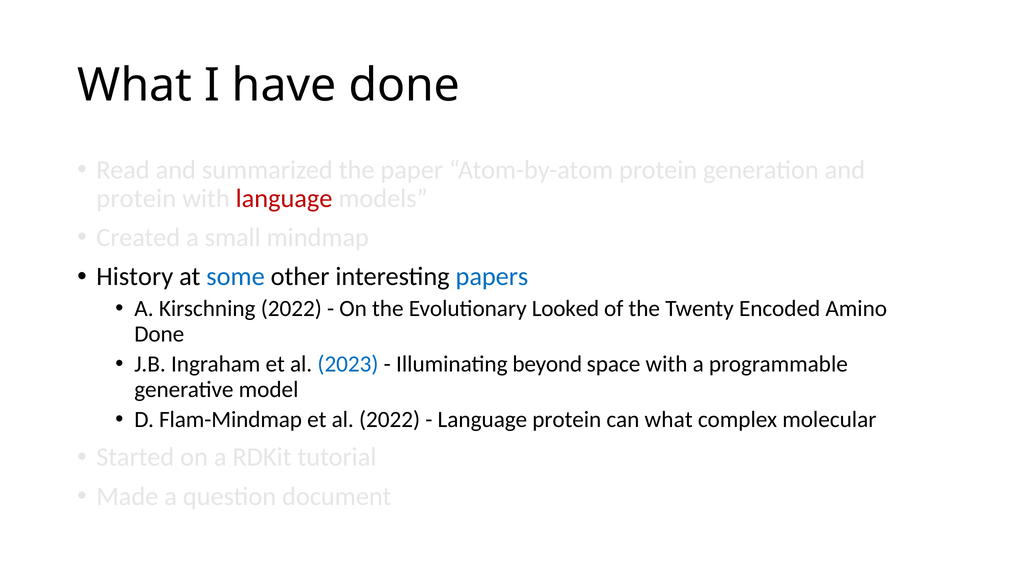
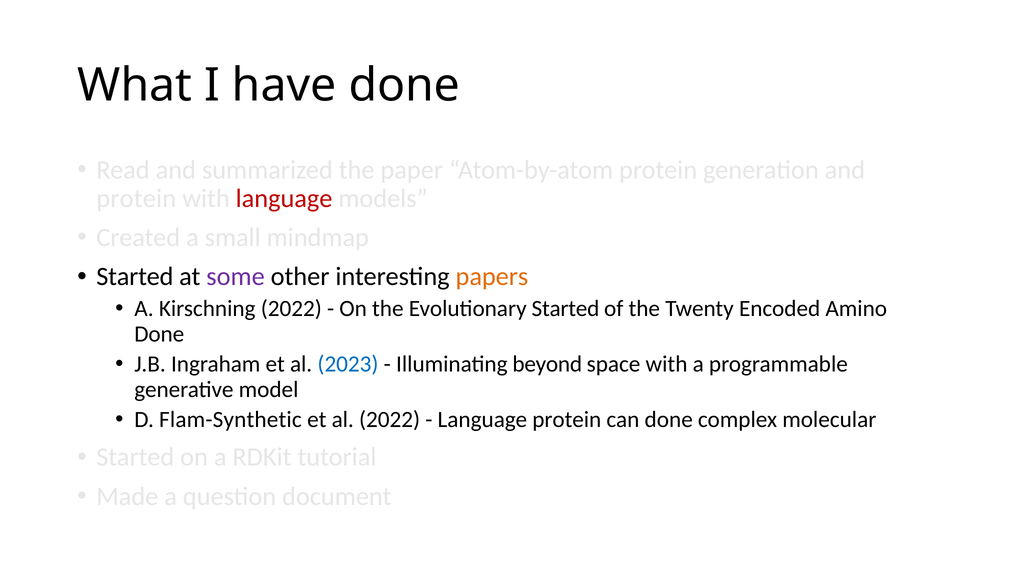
History: History -> Started (135, 276)
some colour: blue -> purple (236, 276)
papers colour: blue -> orange (492, 276)
Evolutionary Looked: Looked -> Started (565, 308)
Flam-Mindmap: Flam-Mindmap -> Flam-Synthetic (230, 419)
can what: what -> done (669, 419)
